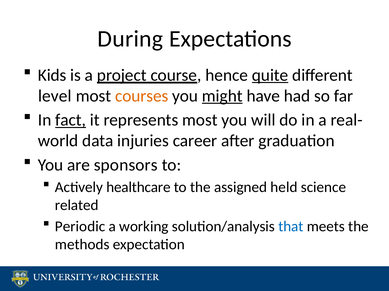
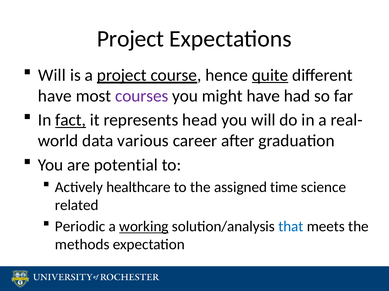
During: During -> Project (130, 39)
Kids: Kids -> Will (52, 75)
level: level -> have (55, 96)
courses colour: orange -> purple (142, 96)
might underline: present -> none (222, 96)
represents most: most -> head (200, 120)
injuries: injuries -> various (143, 141)
sponsors: sponsors -> potential (126, 165)
held: held -> time (284, 188)
working underline: none -> present (144, 227)
